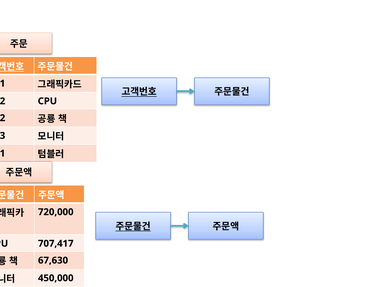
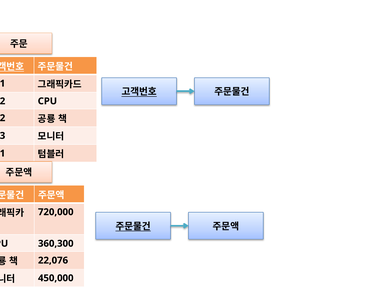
707,417: 707,417 -> 360,300 (56, 244)
67,630: 67,630 -> 22,076 (53, 261)
